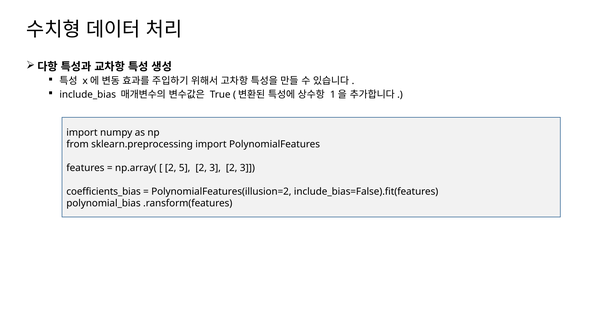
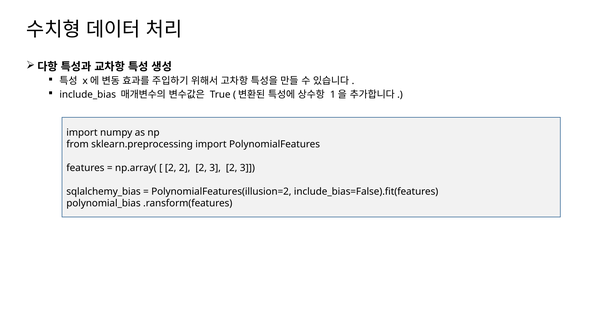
5: 5 -> 2 (185, 168)
coefficients_bias: coefficients_bias -> sqlalchemy_bias (104, 191)
